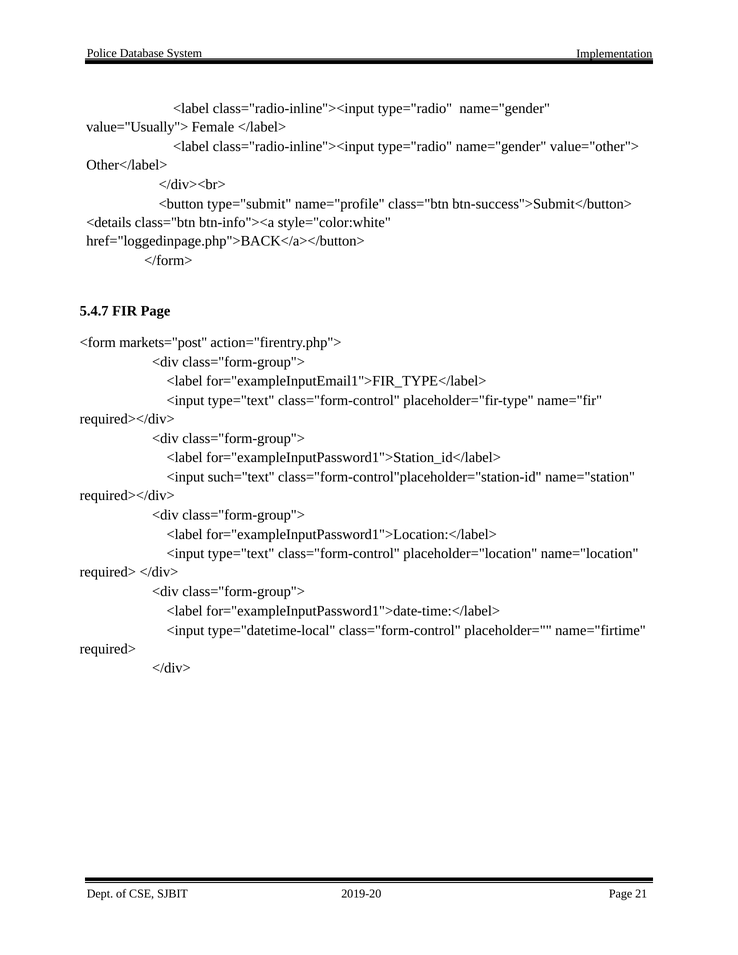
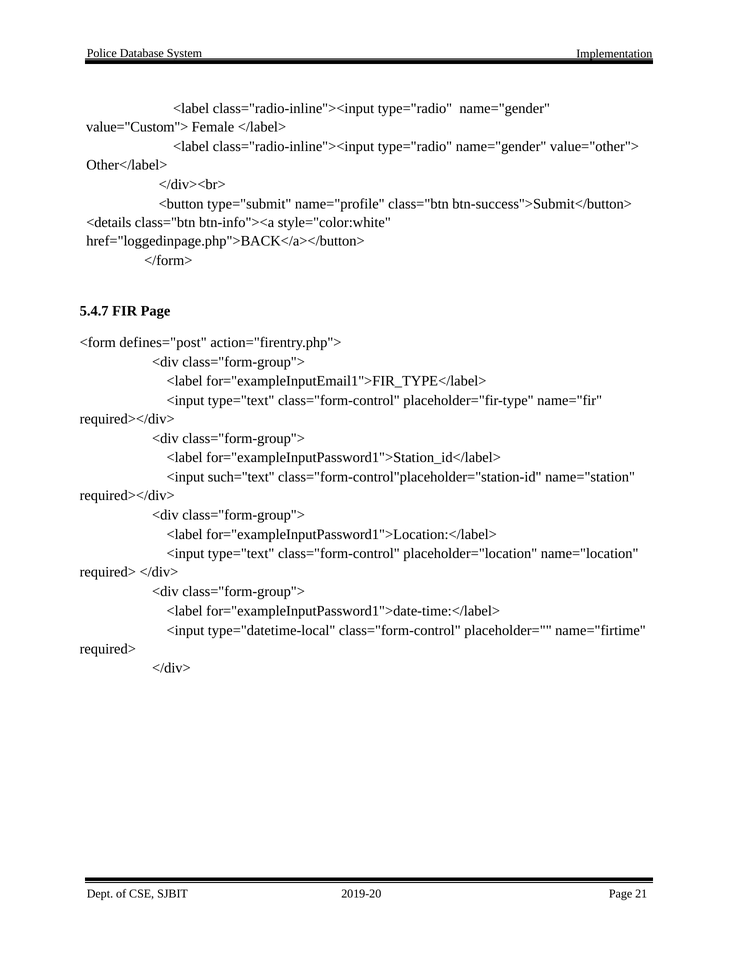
value="Usually">: value="Usually"> -> value="Custom"> (137, 127)
markets="post: markets="post -> defines="post (163, 342)
